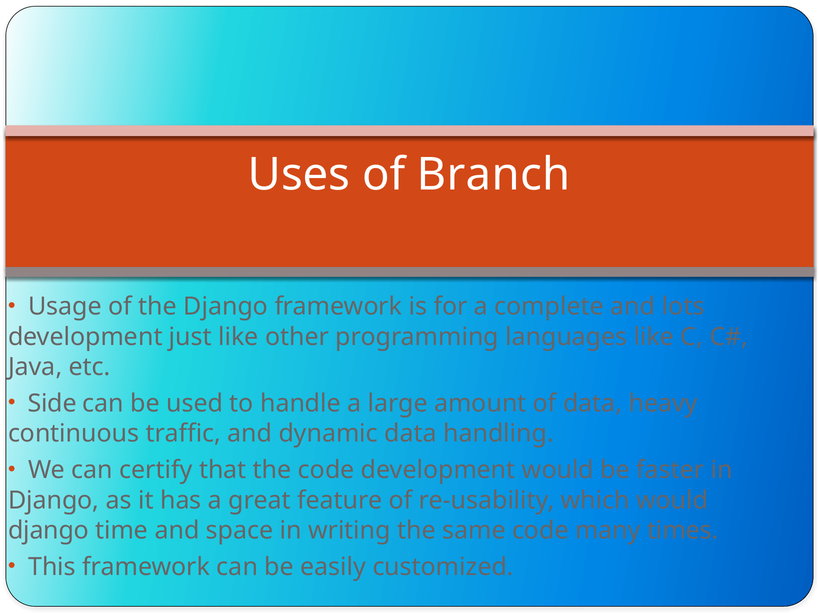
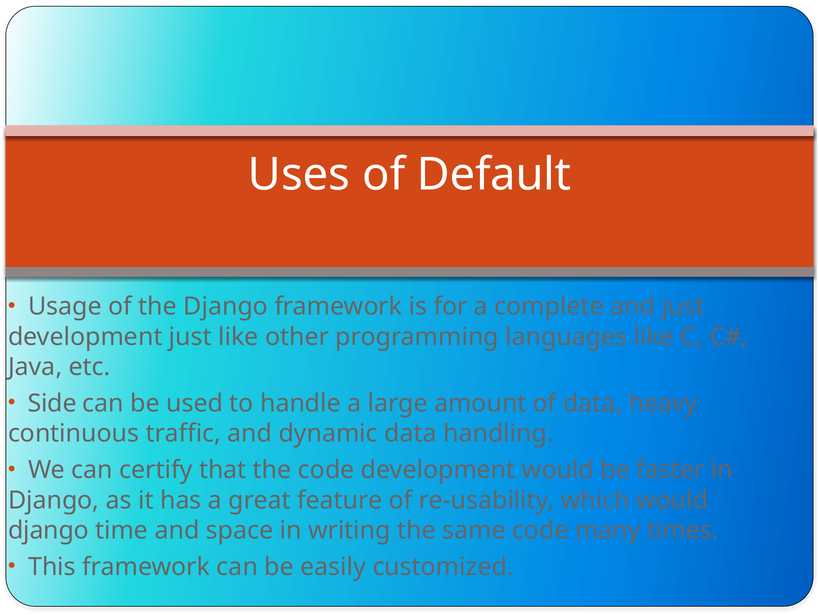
Branch: Branch -> Default (494, 174)
and lots: lots -> just (683, 306)
